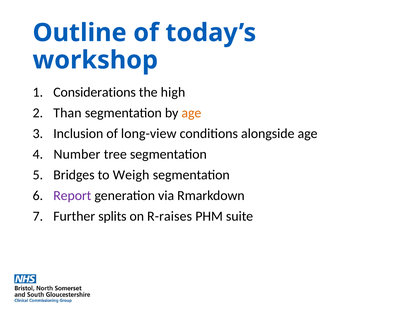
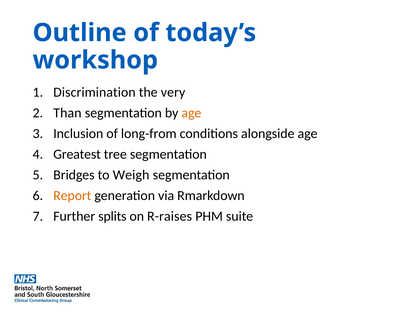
Considerations: Considerations -> Discrimination (94, 92)
high: high -> very (173, 92)
long-view: long-view -> long-from (149, 133)
Number: Number -> Greatest (77, 154)
Report colour: purple -> orange (72, 195)
